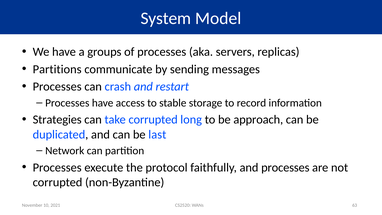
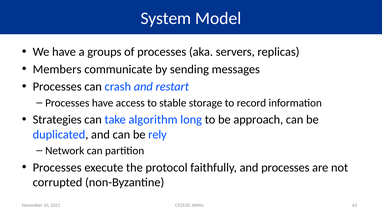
Partitions: Partitions -> Members (57, 69)
take corrupted: corrupted -> algorithm (153, 120)
last: last -> rely (157, 134)
